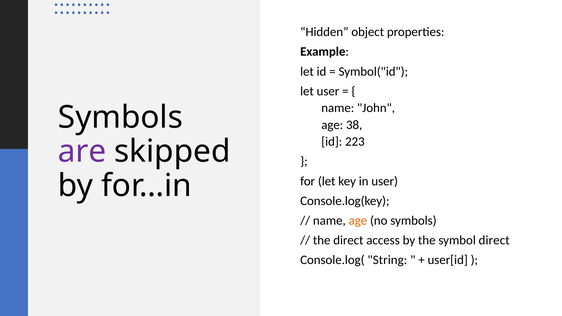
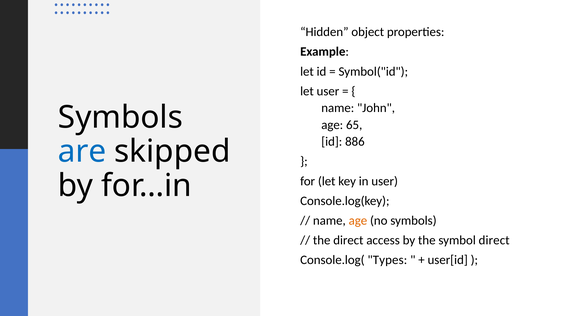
38: 38 -> 65 (354, 125)
223: 223 -> 886 (355, 142)
are colour: purple -> blue (82, 152)
String: String -> Types (387, 260)
